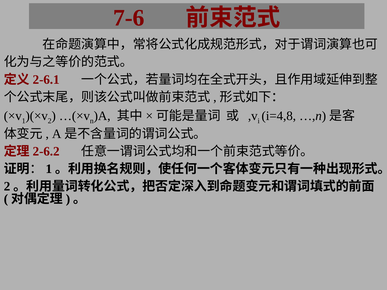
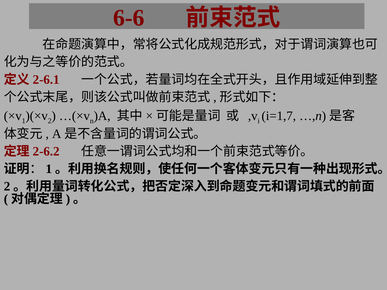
7-6: 7-6 -> 6-6 (129, 18)
i=4,8: i=4,8 -> i=1,7 (279, 116)
